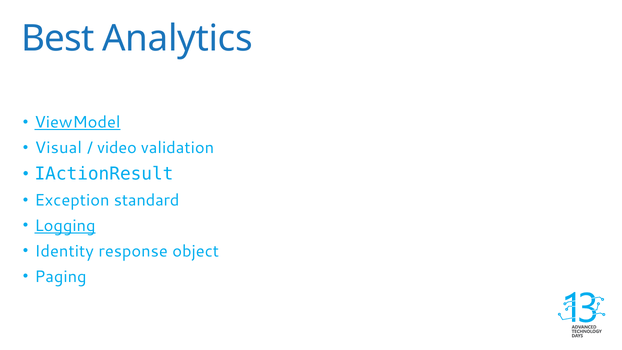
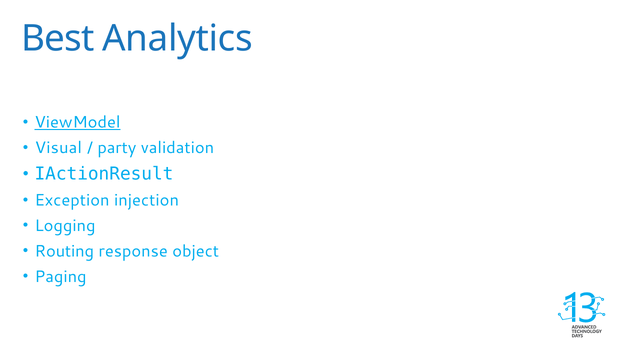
video: video -> party (117, 148)
standard: standard -> injection (147, 200)
Logging underline: present -> none (65, 226)
Identity: Identity -> Routing (64, 251)
